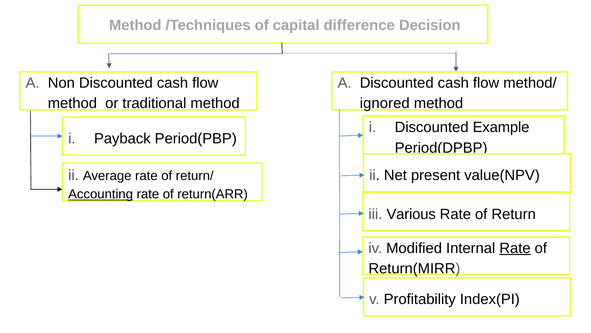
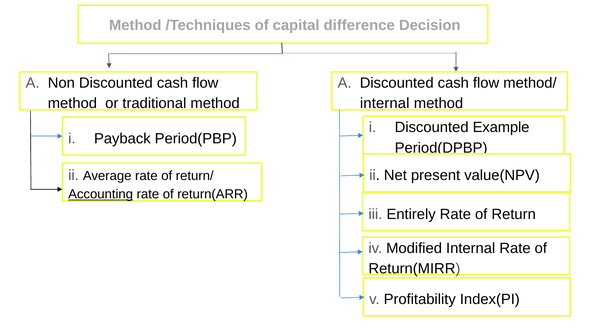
ignored: ignored -> internal (385, 103)
Various: Various -> Entirely (411, 214)
Rate underline: present -> none (515, 248)
